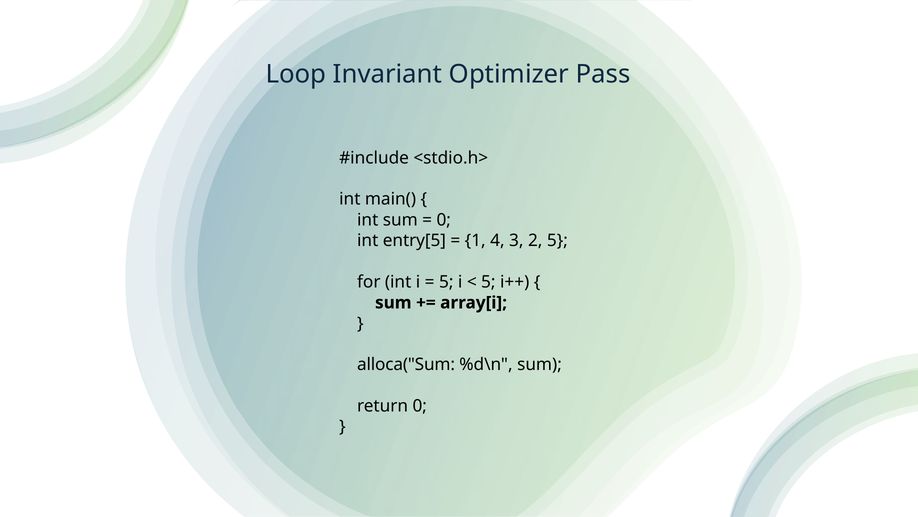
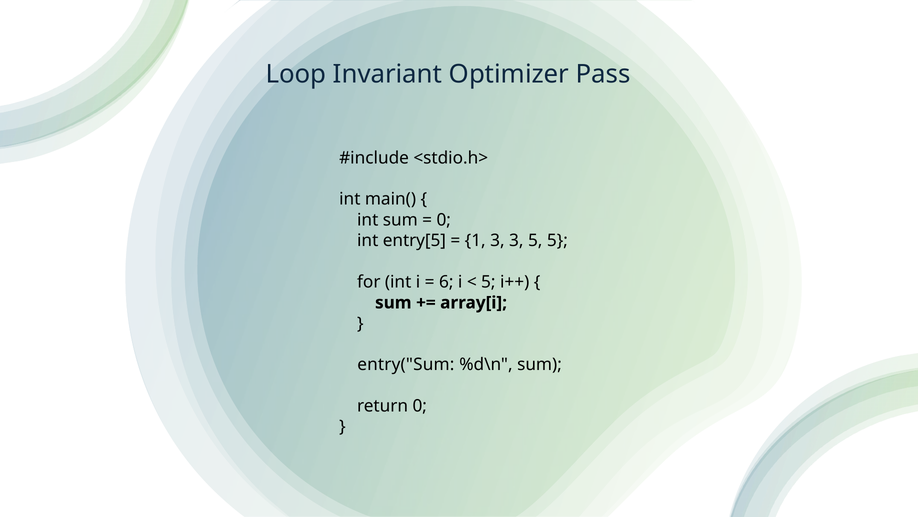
1 4: 4 -> 3 (497, 240)
3 2: 2 -> 5 (535, 240)
5: 5 -> 6 (446, 282)
alloca("Sum: alloca("Sum -> entry("Sum (406, 364)
